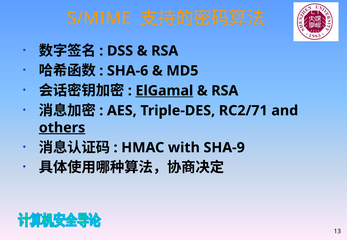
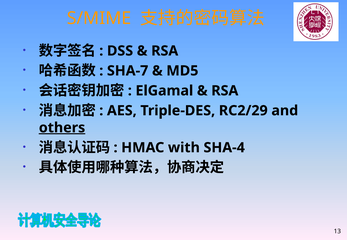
SHA-6: SHA-6 -> SHA-7 (128, 71)
ElGamal underline: present -> none (164, 91)
RC2/71: RC2/71 -> RC2/29 (243, 111)
SHA-9: SHA-9 -> SHA-4 (224, 148)
